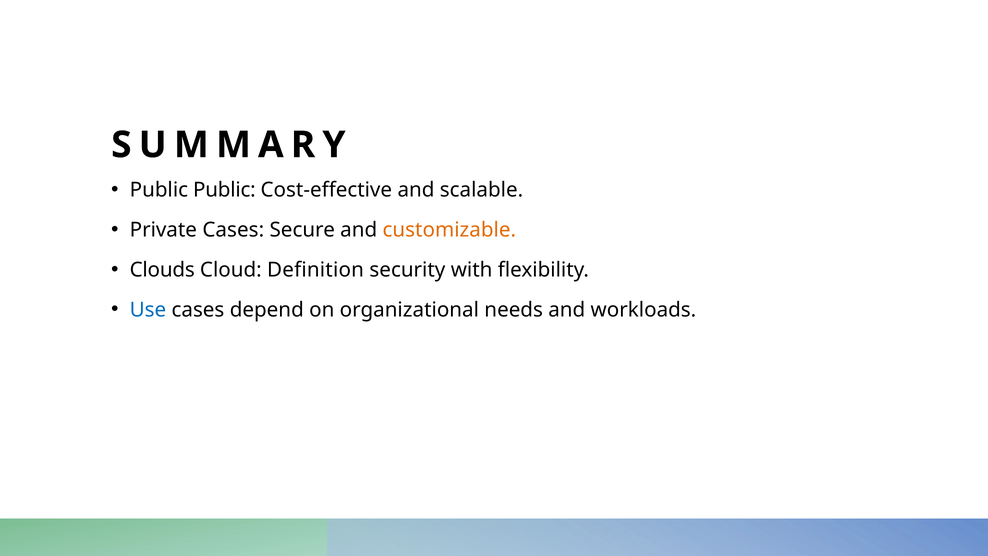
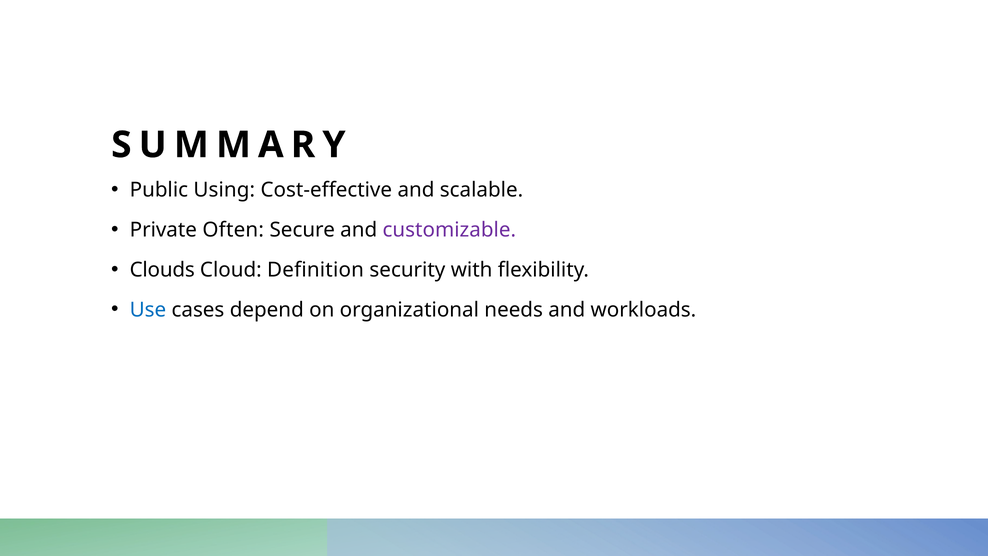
Public Public: Public -> Using (224, 190)
Private Cases: Cases -> Often (233, 230)
customizable colour: orange -> purple (449, 230)
